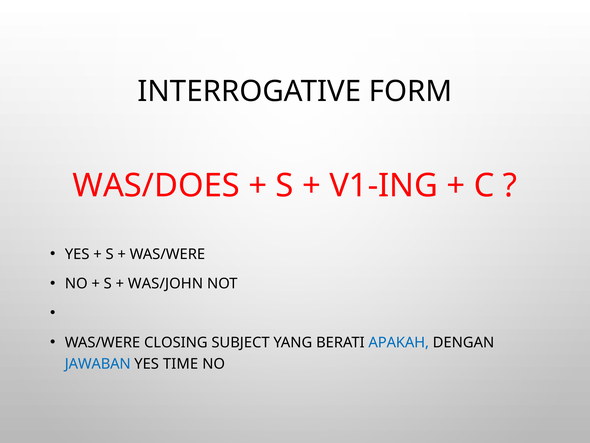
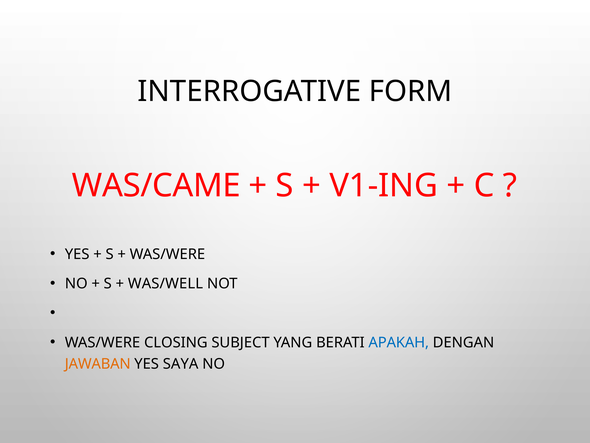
WAS/DOES: WAS/DOES -> WAS/CAME (156, 185)
WAS/JOHN: WAS/JOHN -> WAS/WELL (165, 283)
JAWABAN colour: blue -> orange (98, 363)
TIME: TIME -> SAYA (181, 363)
